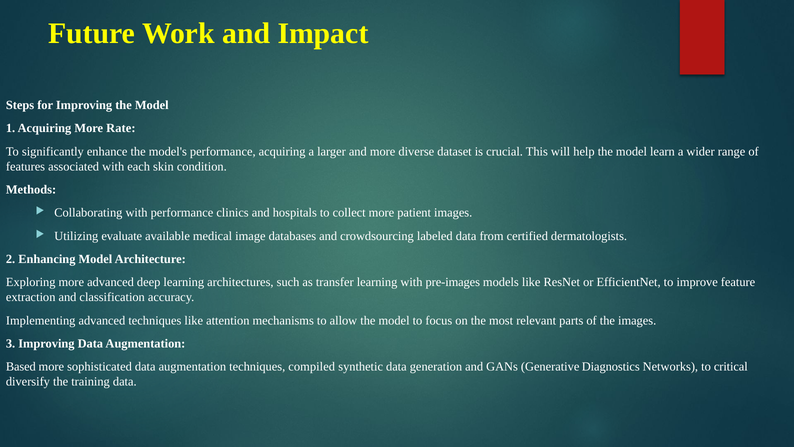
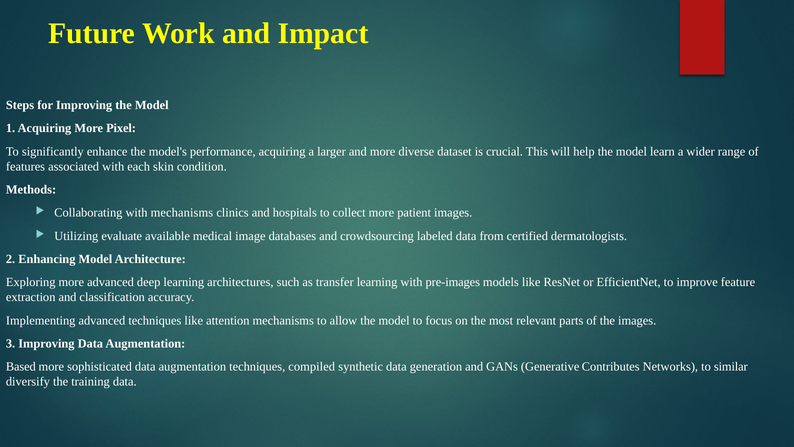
Rate: Rate -> Pixel (121, 128)
with performance: performance -> mechanisms (182, 213)
Diagnostics: Diagnostics -> Contributes (611, 367)
critical: critical -> similar (731, 367)
